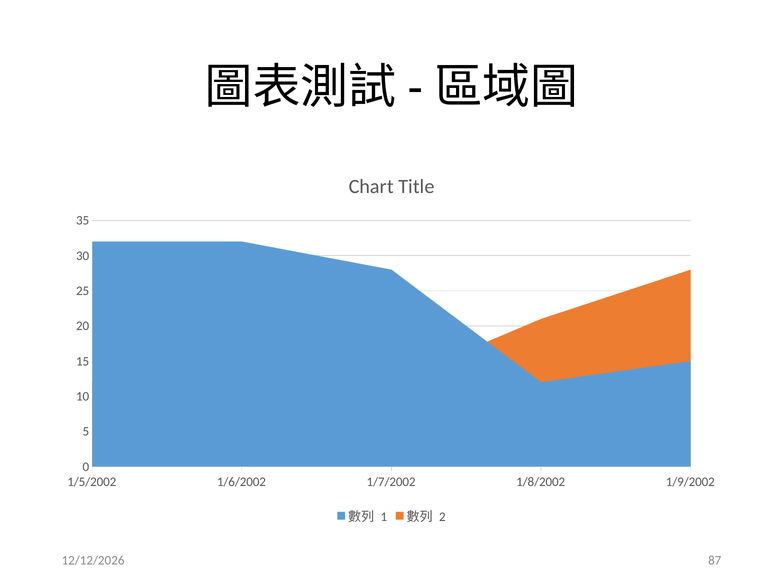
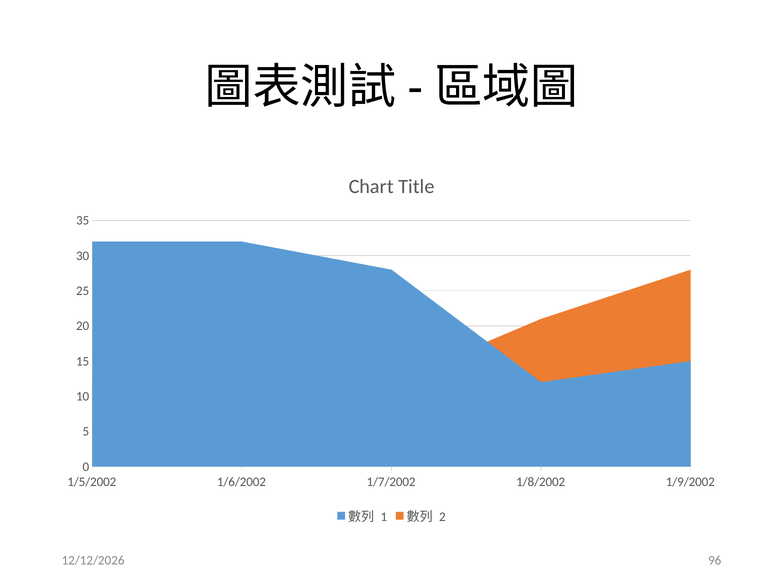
87: 87 -> 96 (715, 561)
